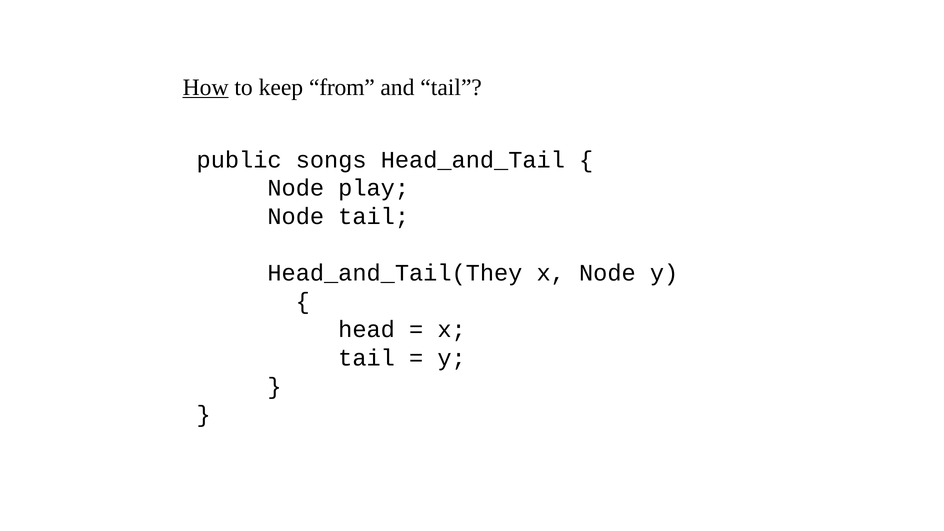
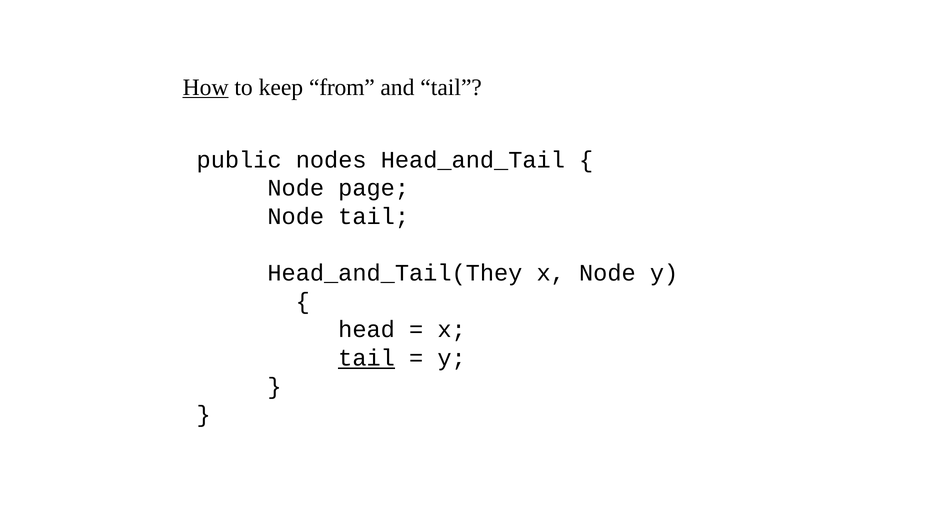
songs: songs -> nodes (331, 160)
play: play -> page (374, 188)
tail underline: none -> present (367, 358)
